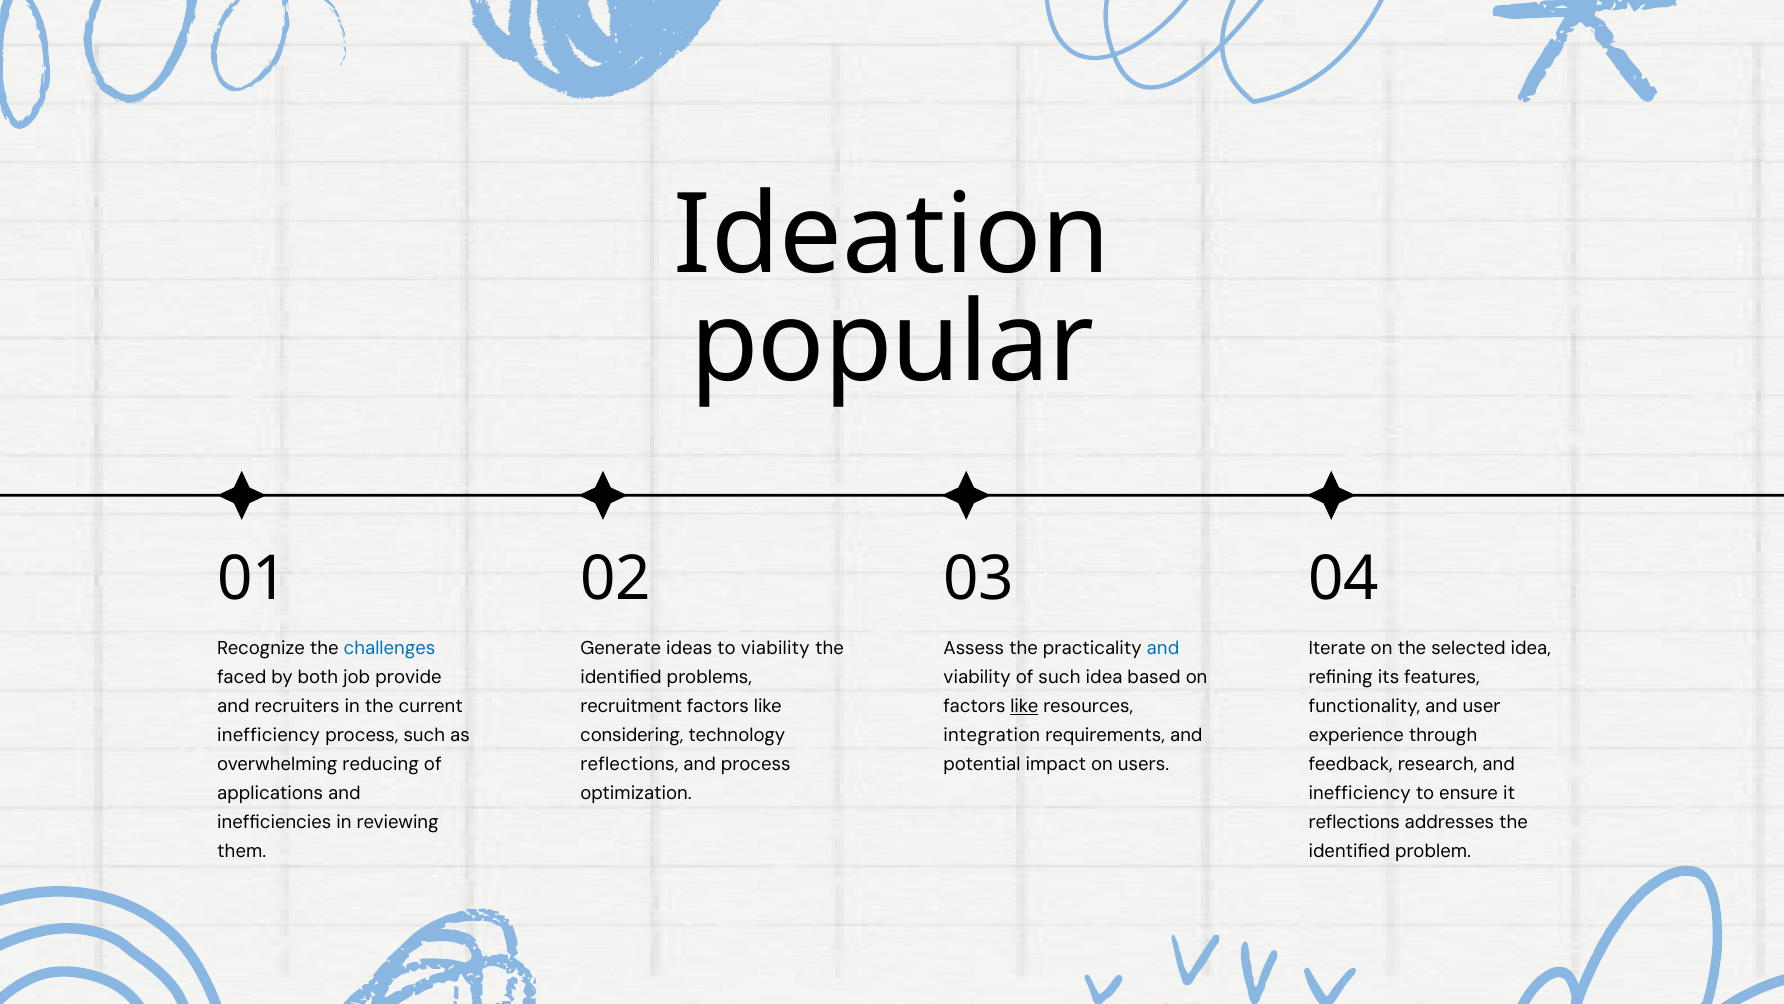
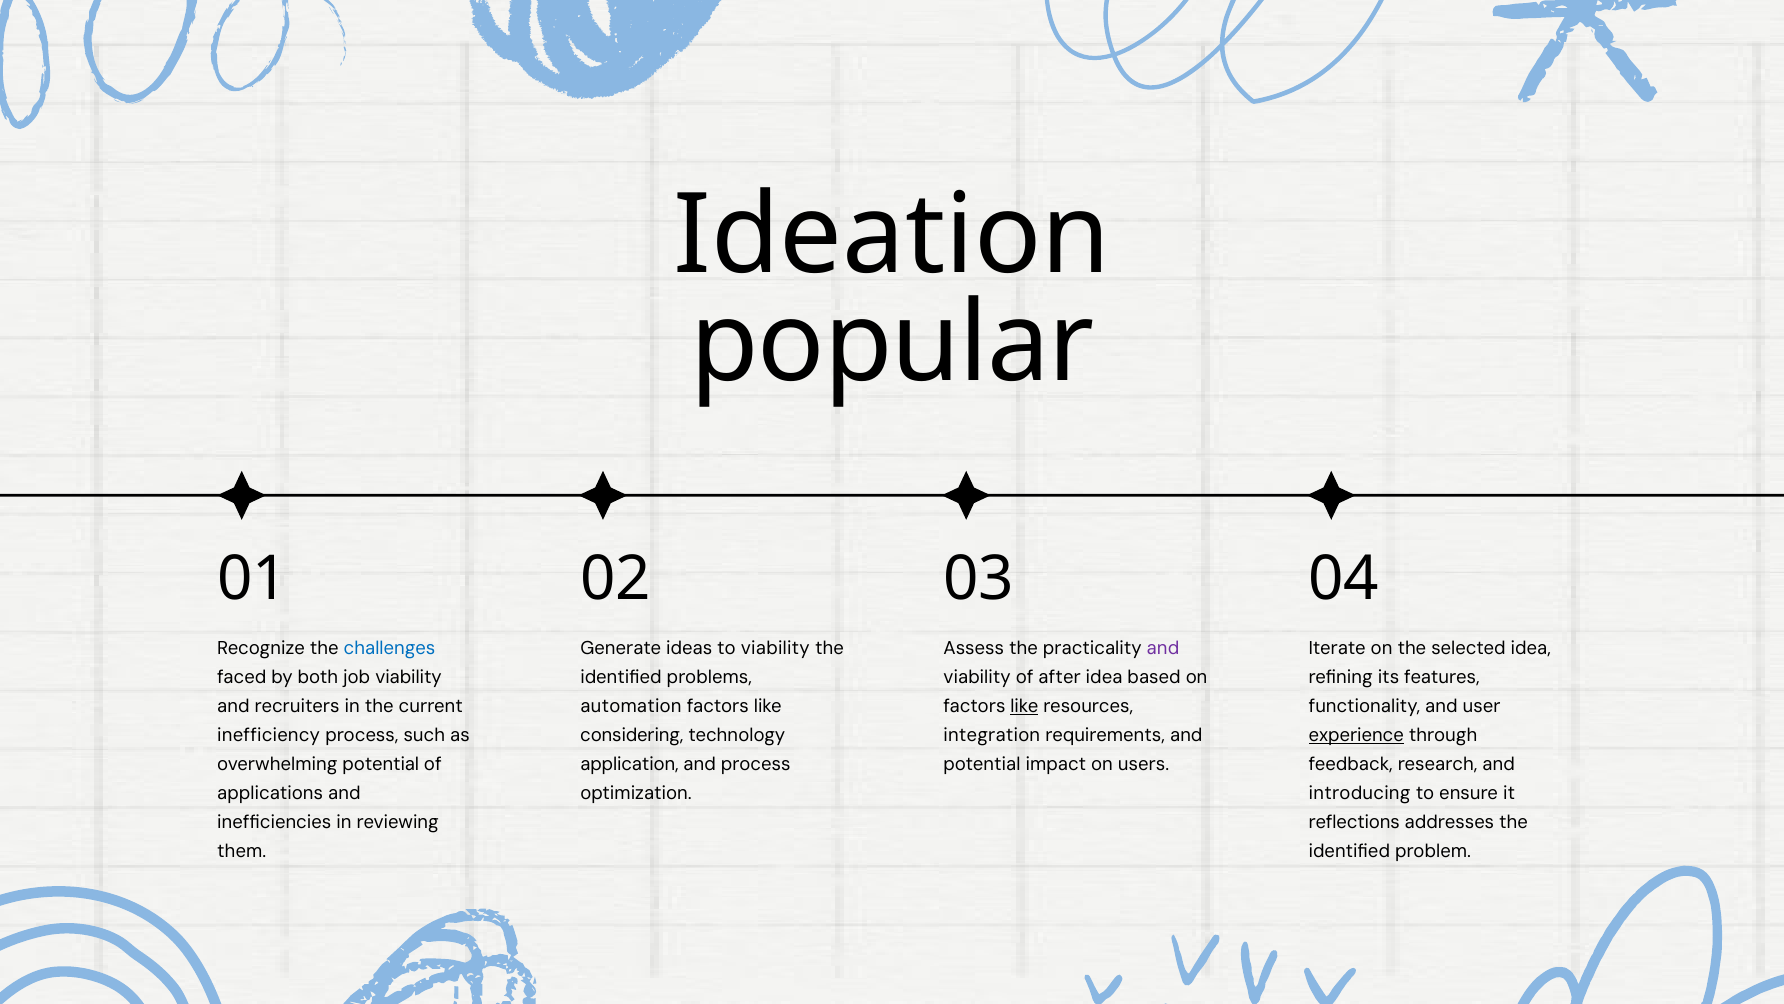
and colour: blue -> purple (1163, 648)
job provide: provide -> viability (409, 677)
of such: such -> after (1060, 677)
recruitment: recruitment -> automation (631, 706)
experience underline: none -> present (1356, 735)
overwhelming reducing: reducing -> potential (381, 764)
reflections: reflections -> application (629, 764)
inefficiency: inefficiency -> introducing (1360, 793)
